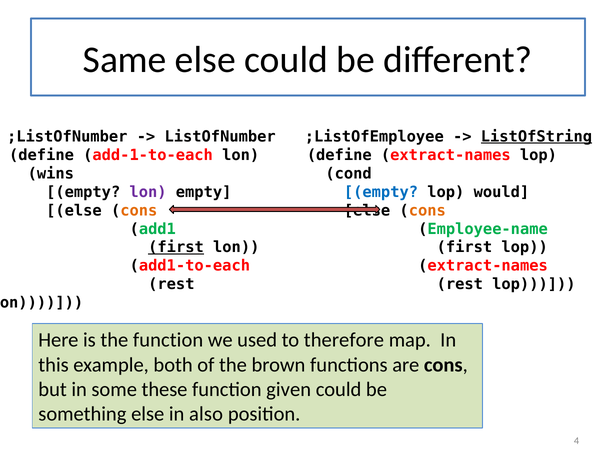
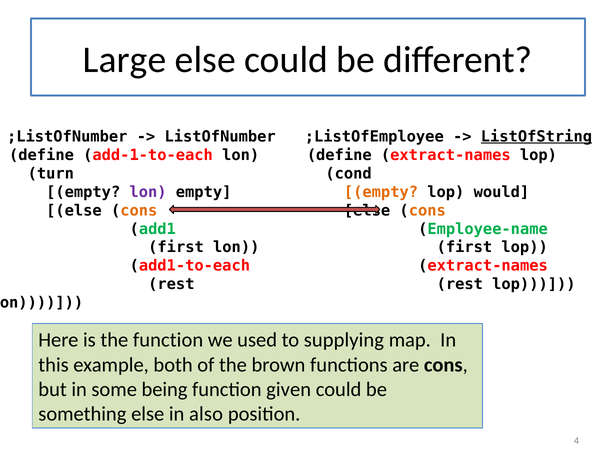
Same: Same -> Large (125, 60)
wins: wins -> turn (51, 173)
empty colour: blue -> orange (381, 192)
first underline: present -> none (176, 247)
therefore: therefore -> supplying (344, 340)
these: these -> being (165, 389)
